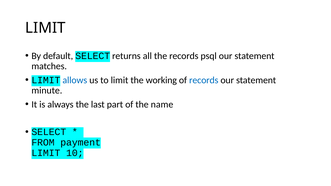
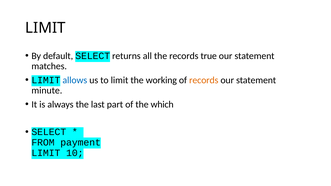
psql: psql -> true (209, 56)
records colour: blue -> orange (204, 80)
name: name -> which (162, 104)
